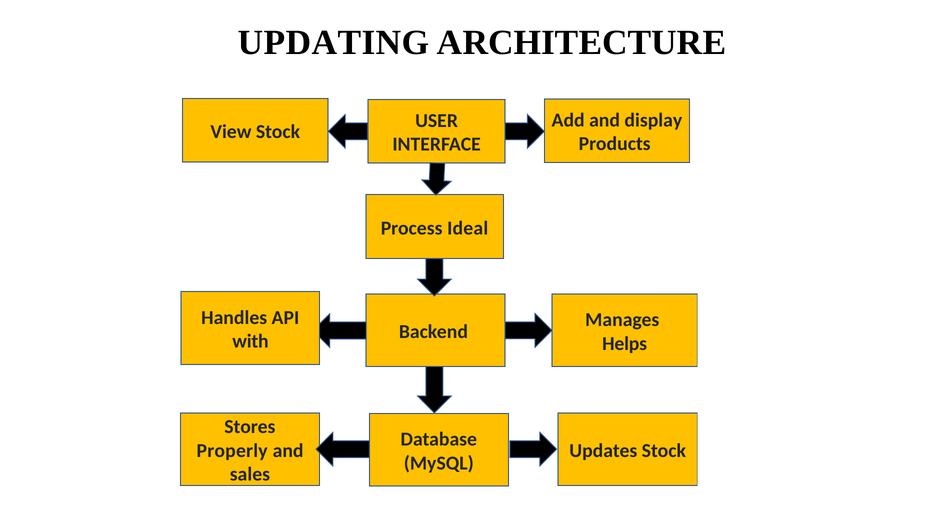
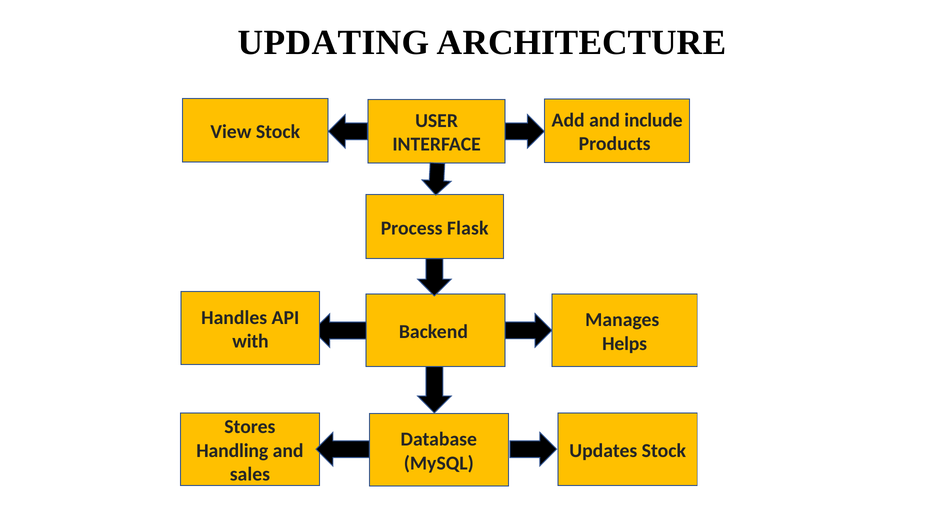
display: display -> include (653, 120)
Ideal: Ideal -> Flask (468, 228)
Properly: Properly -> Handling (232, 451)
